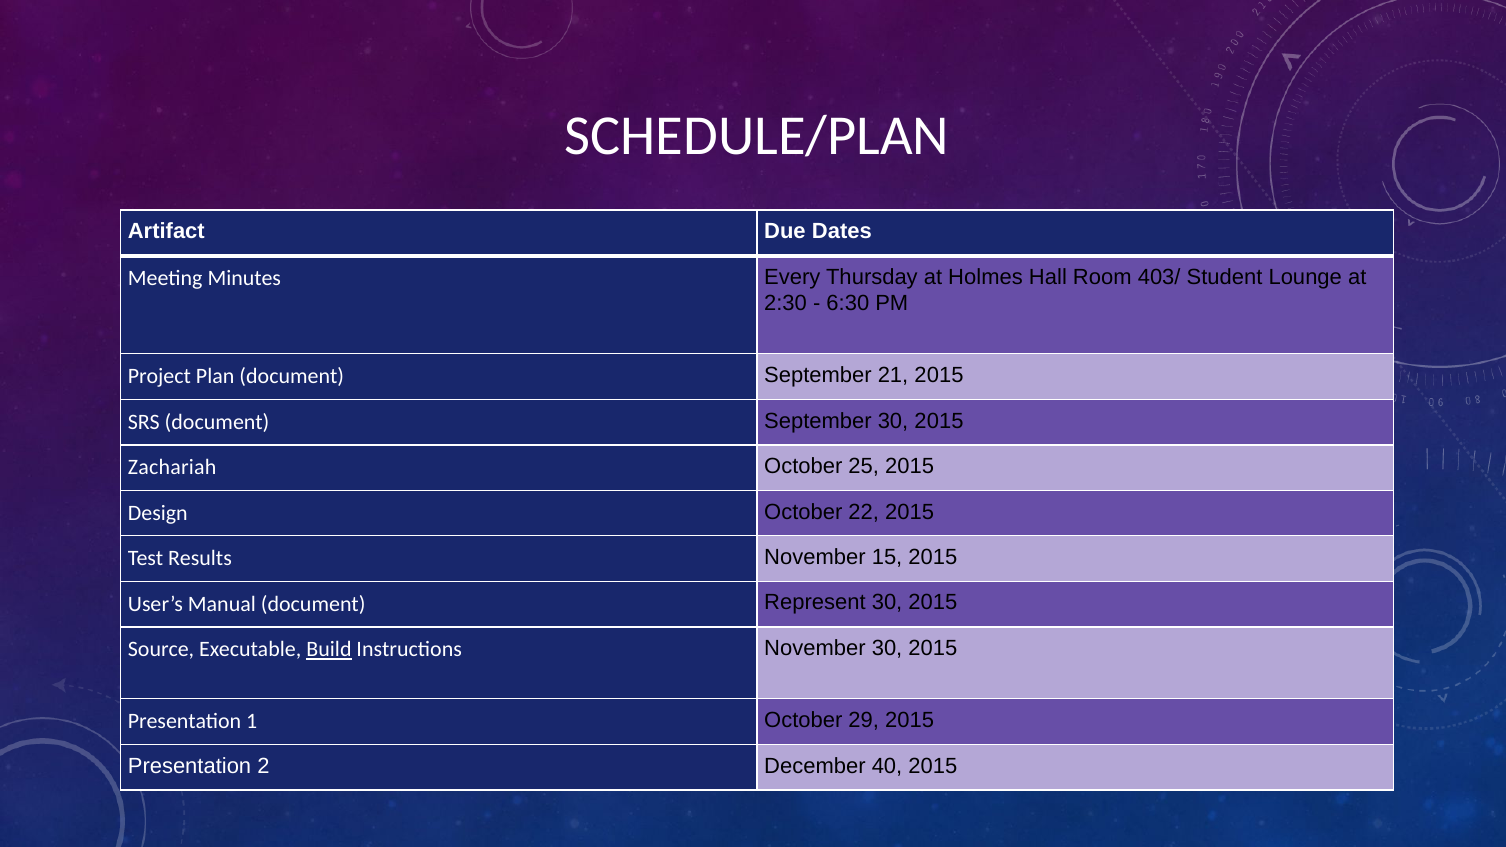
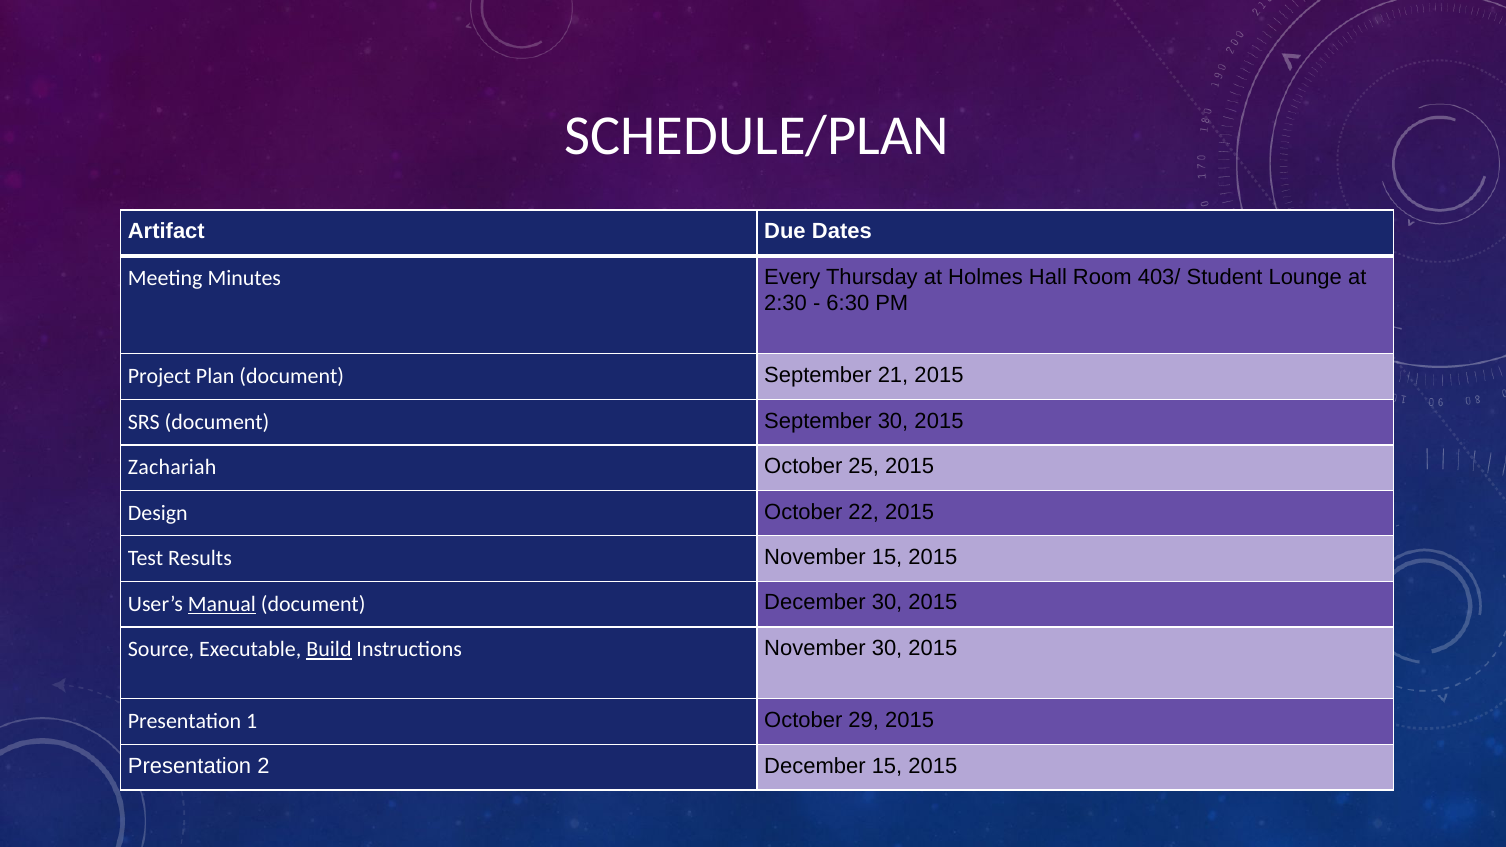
Manual underline: none -> present (222, 604)
document Represent: Represent -> December (815, 603)
December 40: 40 -> 15 (887, 766)
